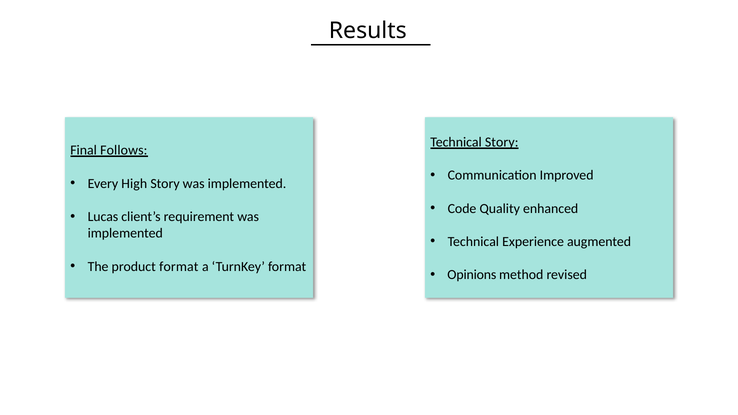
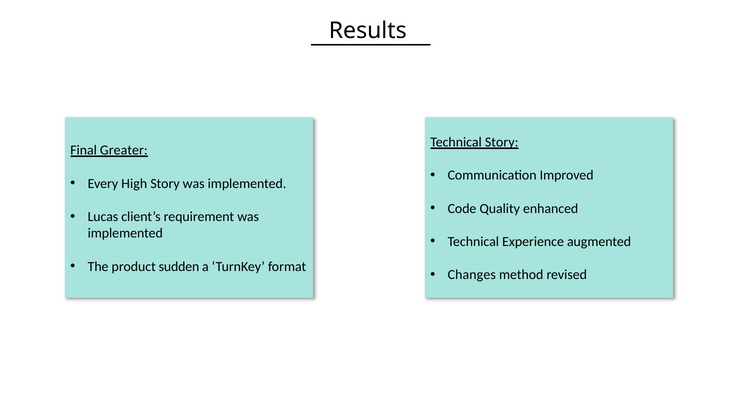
Follows: Follows -> Greater (124, 150)
product format: format -> sudden (179, 267)
Opinions: Opinions -> Changes (472, 275)
